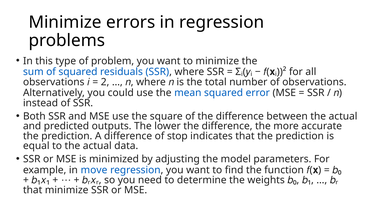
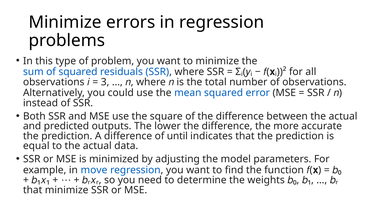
2: 2 -> 3 (105, 82)
stop: stop -> until (177, 136)
